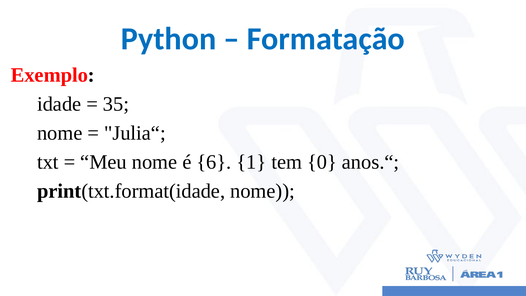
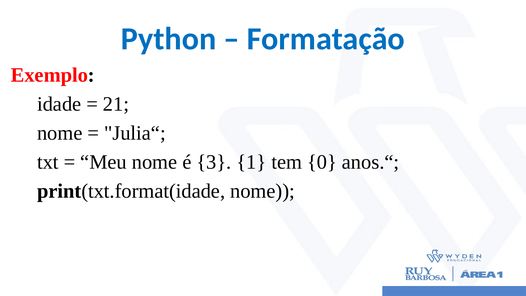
35: 35 -> 21 (116, 104)
6: 6 -> 3 (214, 162)
